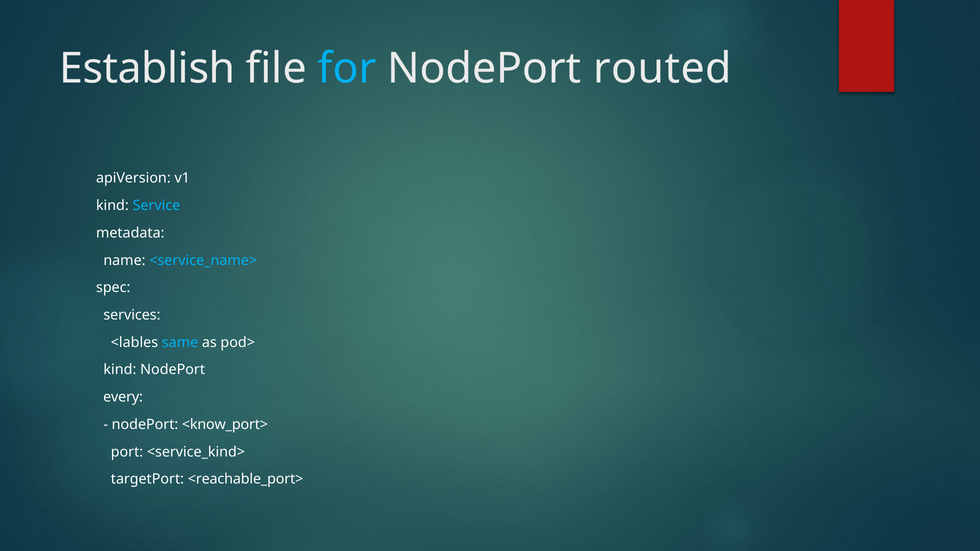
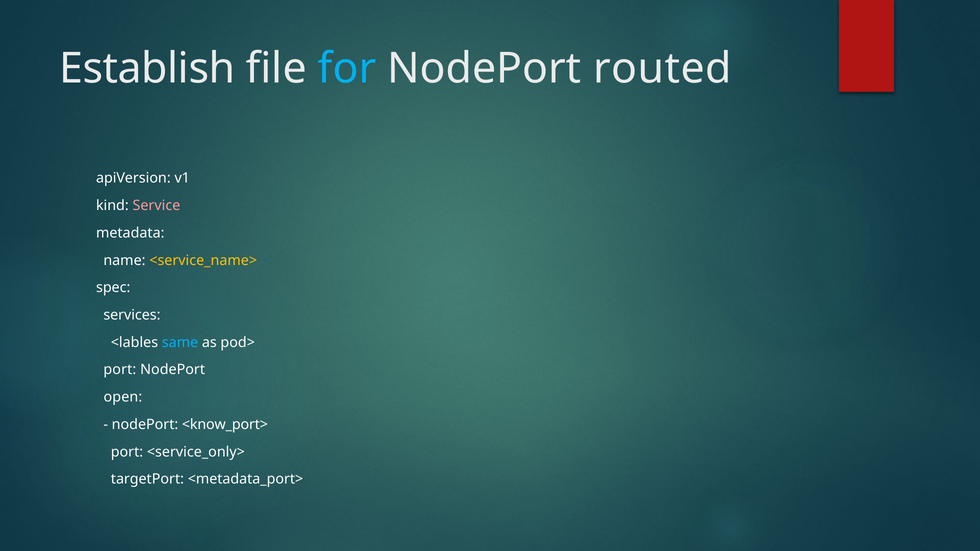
Service colour: light blue -> pink (156, 206)
<service_name> colour: light blue -> yellow (203, 260)
kind: kind -> port (120, 370)
every: every -> open (123, 397)
<service_kind>: <service_kind> -> <service_only> (196, 452)
<reachable_port>: <reachable_port> -> <metadata_port> (246, 479)
